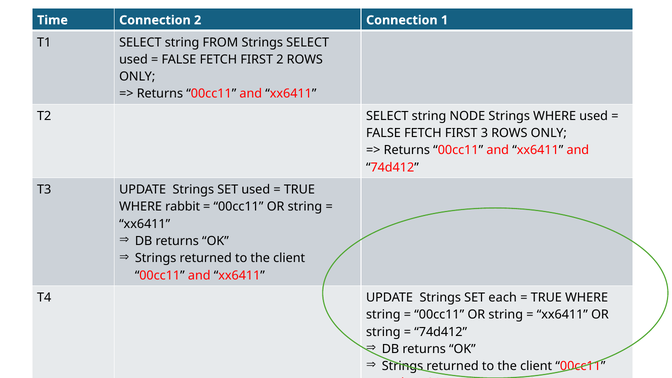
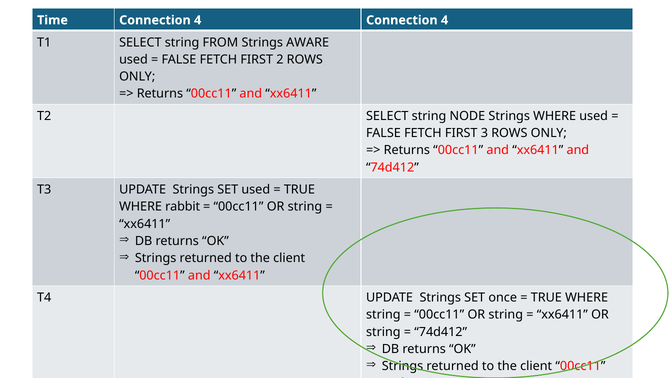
Time Connection 2: 2 -> 4 (198, 20)
1: 1 -> 4 (445, 20)
Strings SELECT: SELECT -> AWARE (308, 42)
each: each -> once (503, 298)
